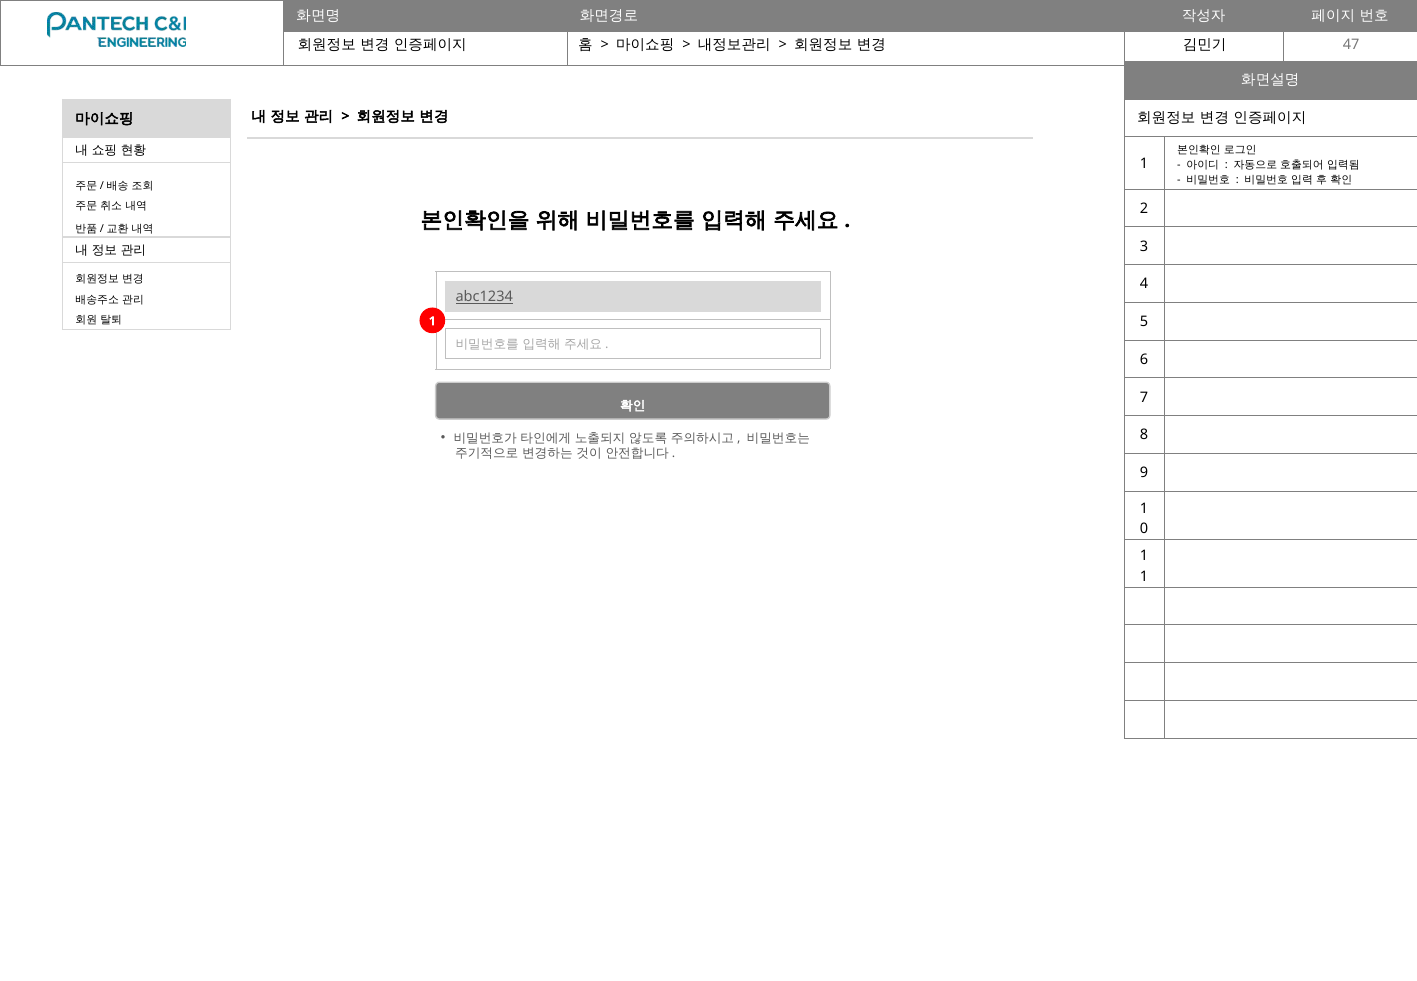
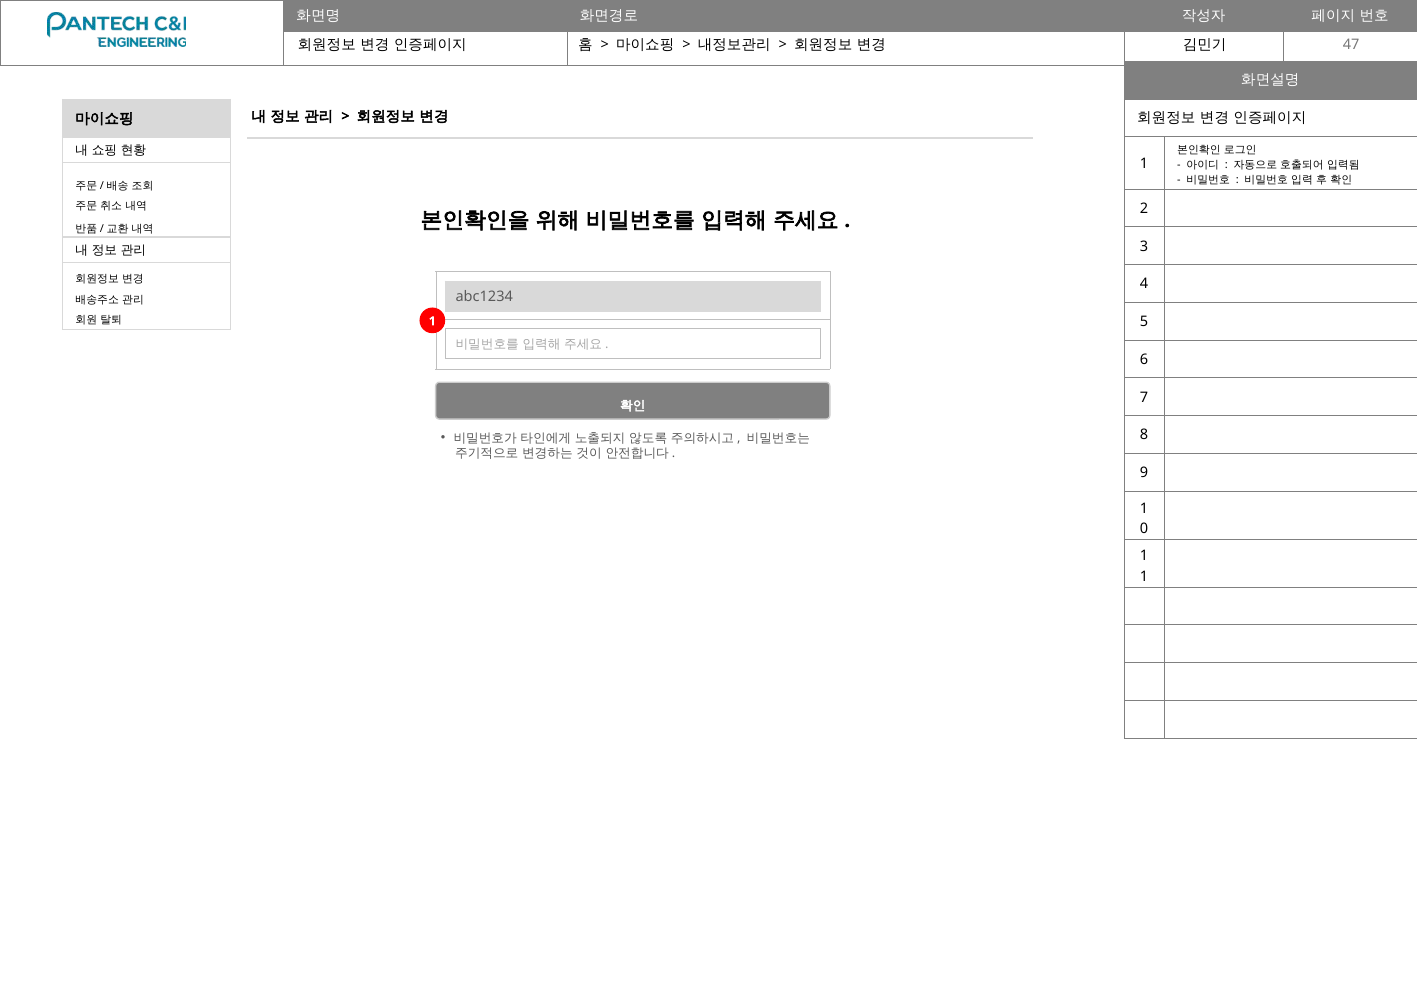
abc1234 underline: present -> none (484, 297)
